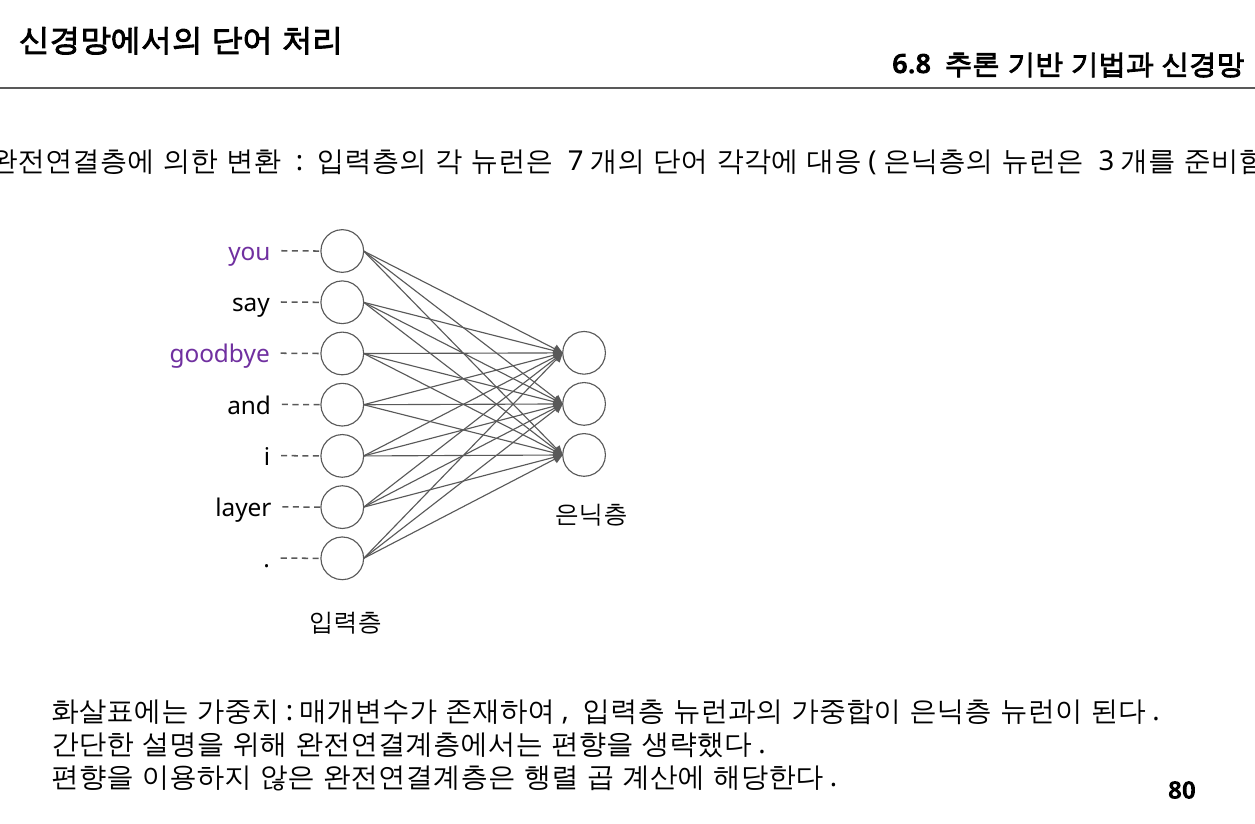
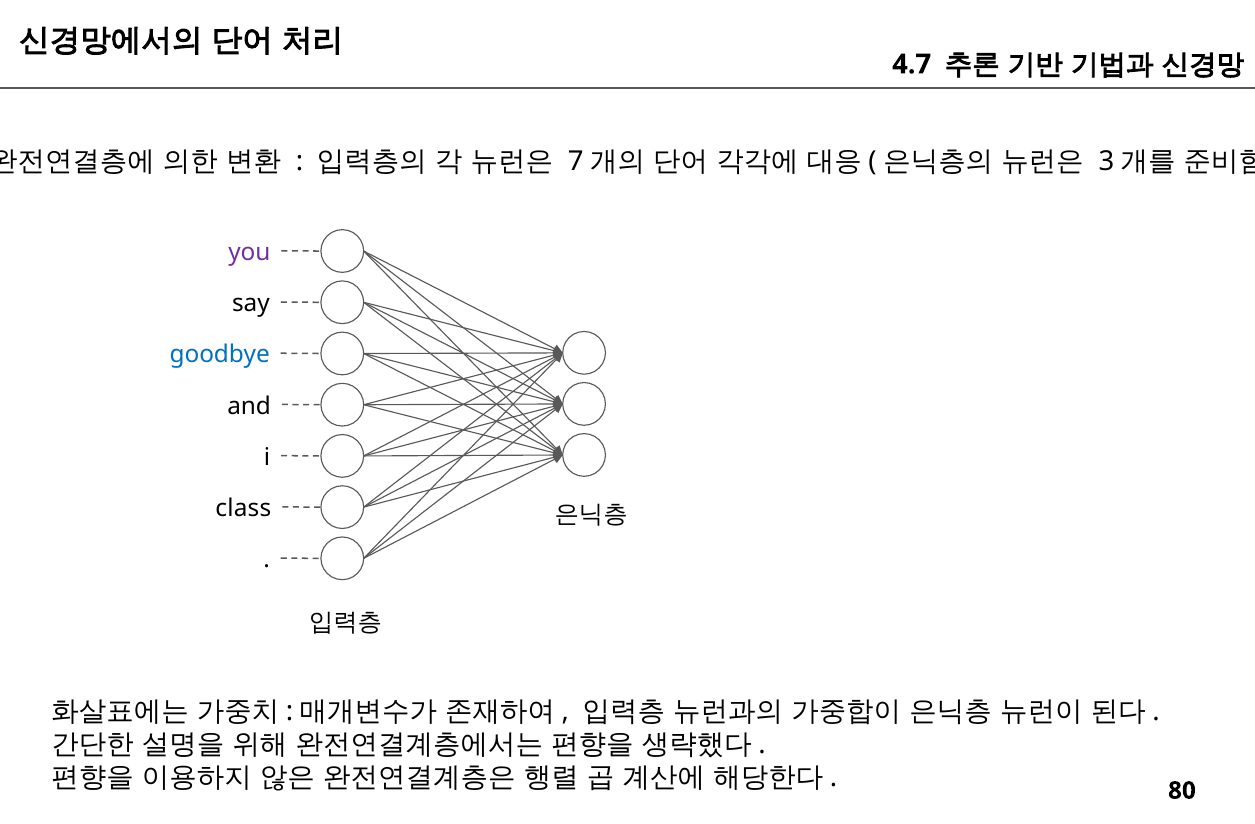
6.8: 6.8 -> 4.7 (912, 64)
goodbye colour: purple -> blue (220, 355)
layer: layer -> class (243, 509)
